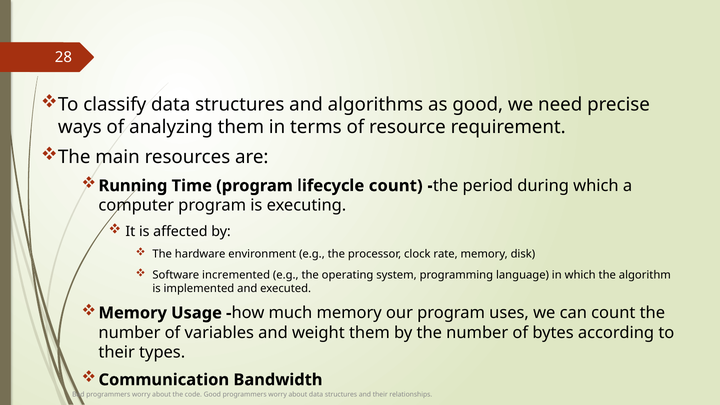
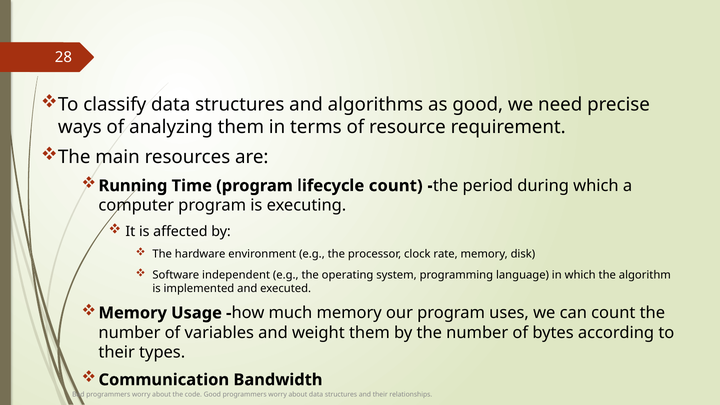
incremented: incremented -> independent (236, 275)
